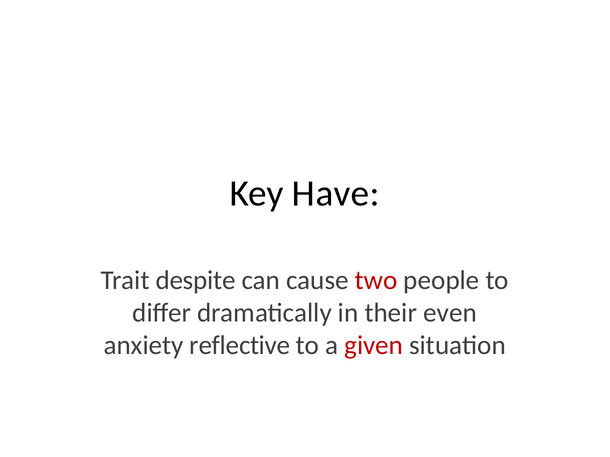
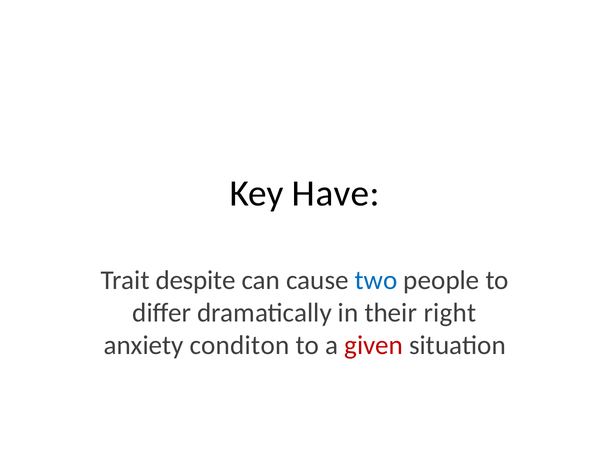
two colour: red -> blue (376, 280)
even: even -> right (450, 313)
reflective: reflective -> conditon (240, 346)
